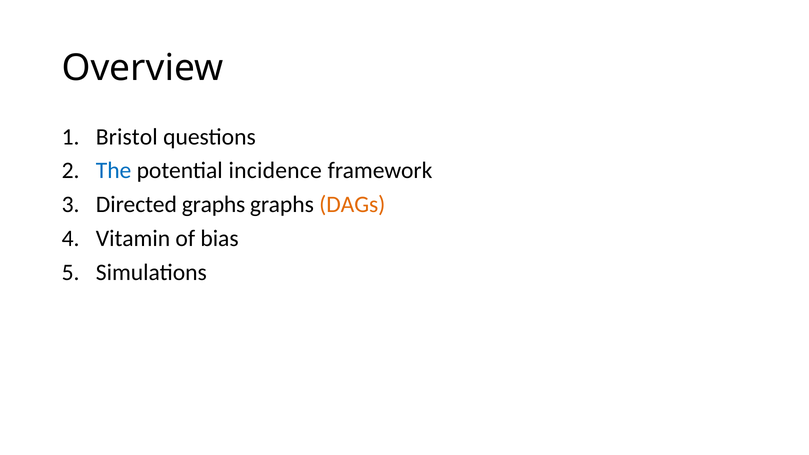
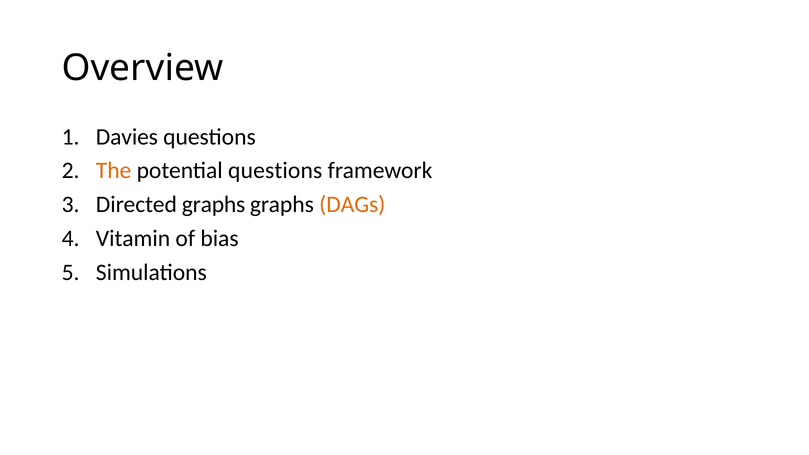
Bristol: Bristol -> Davies (127, 137)
The colour: blue -> orange (114, 171)
potential incidence: incidence -> questions (275, 171)
